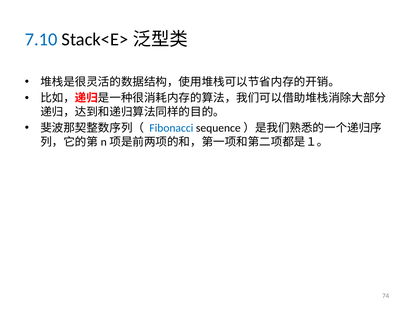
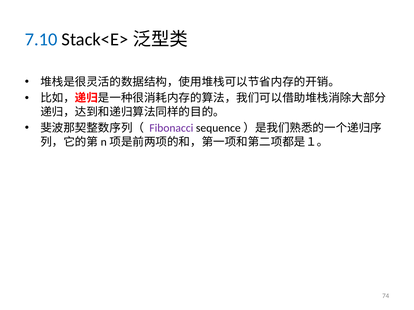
Fibonacci colour: blue -> purple (171, 128)
